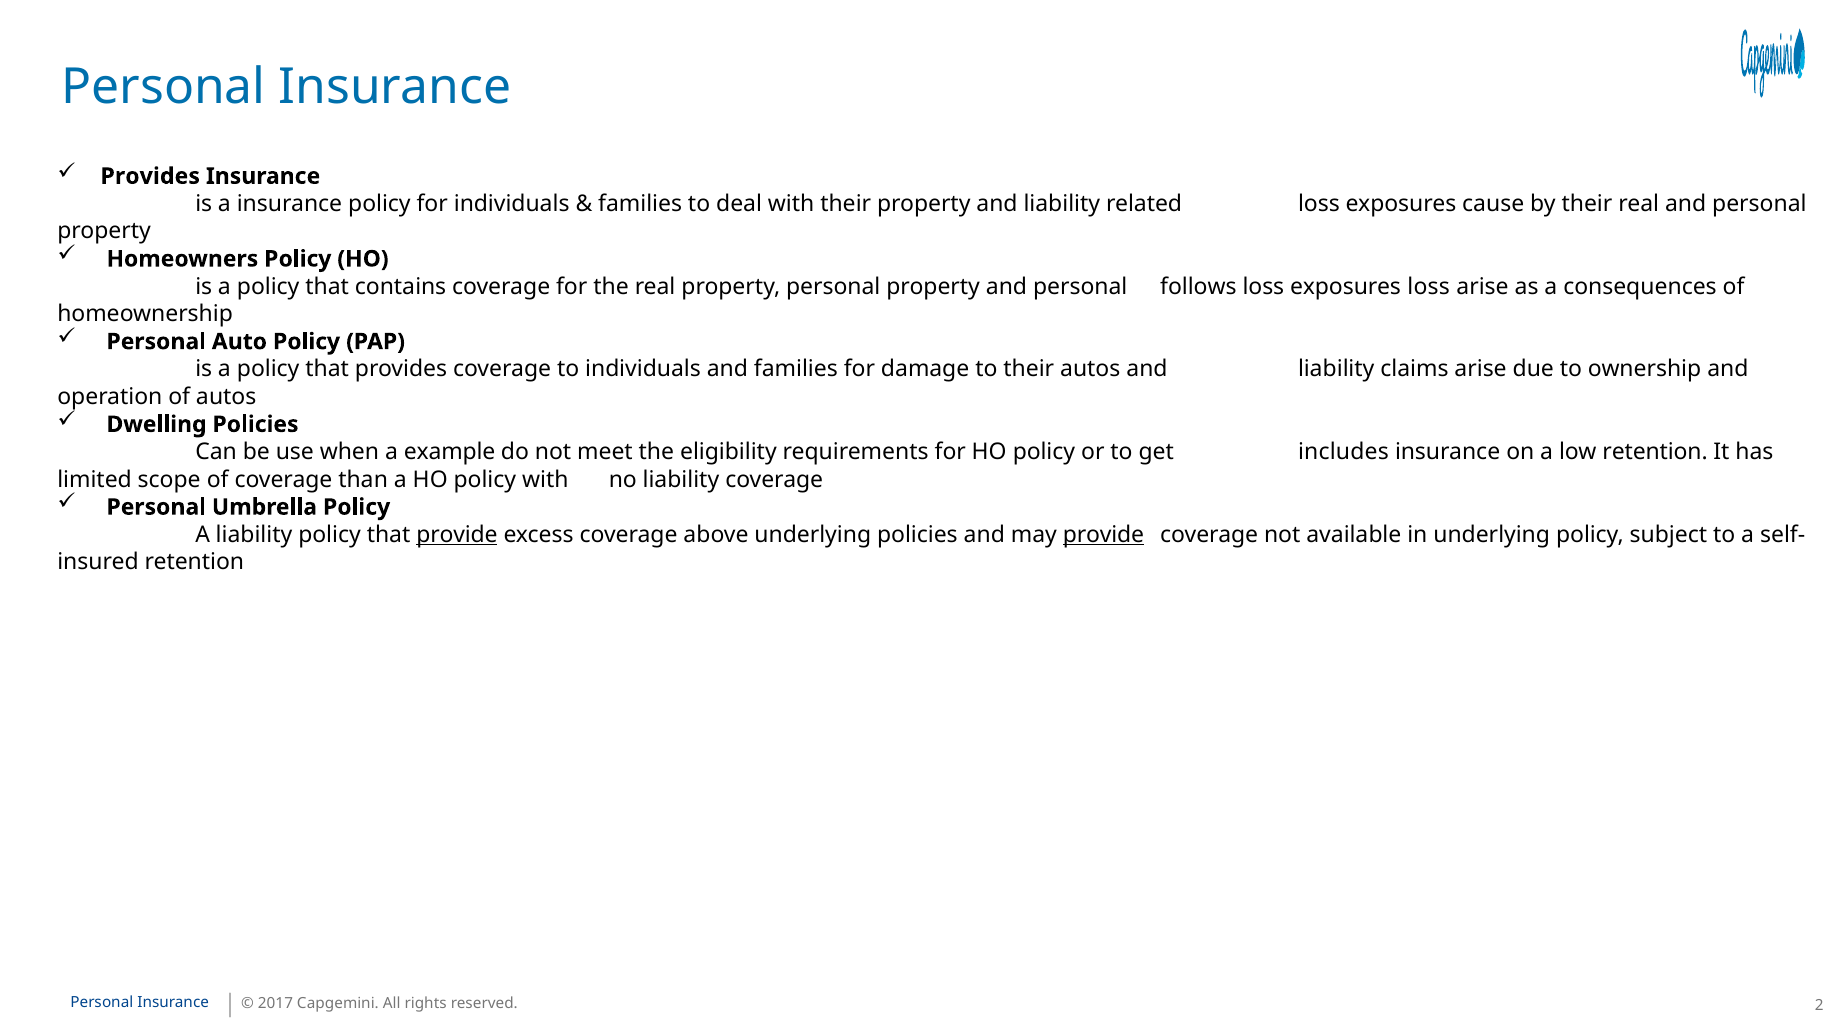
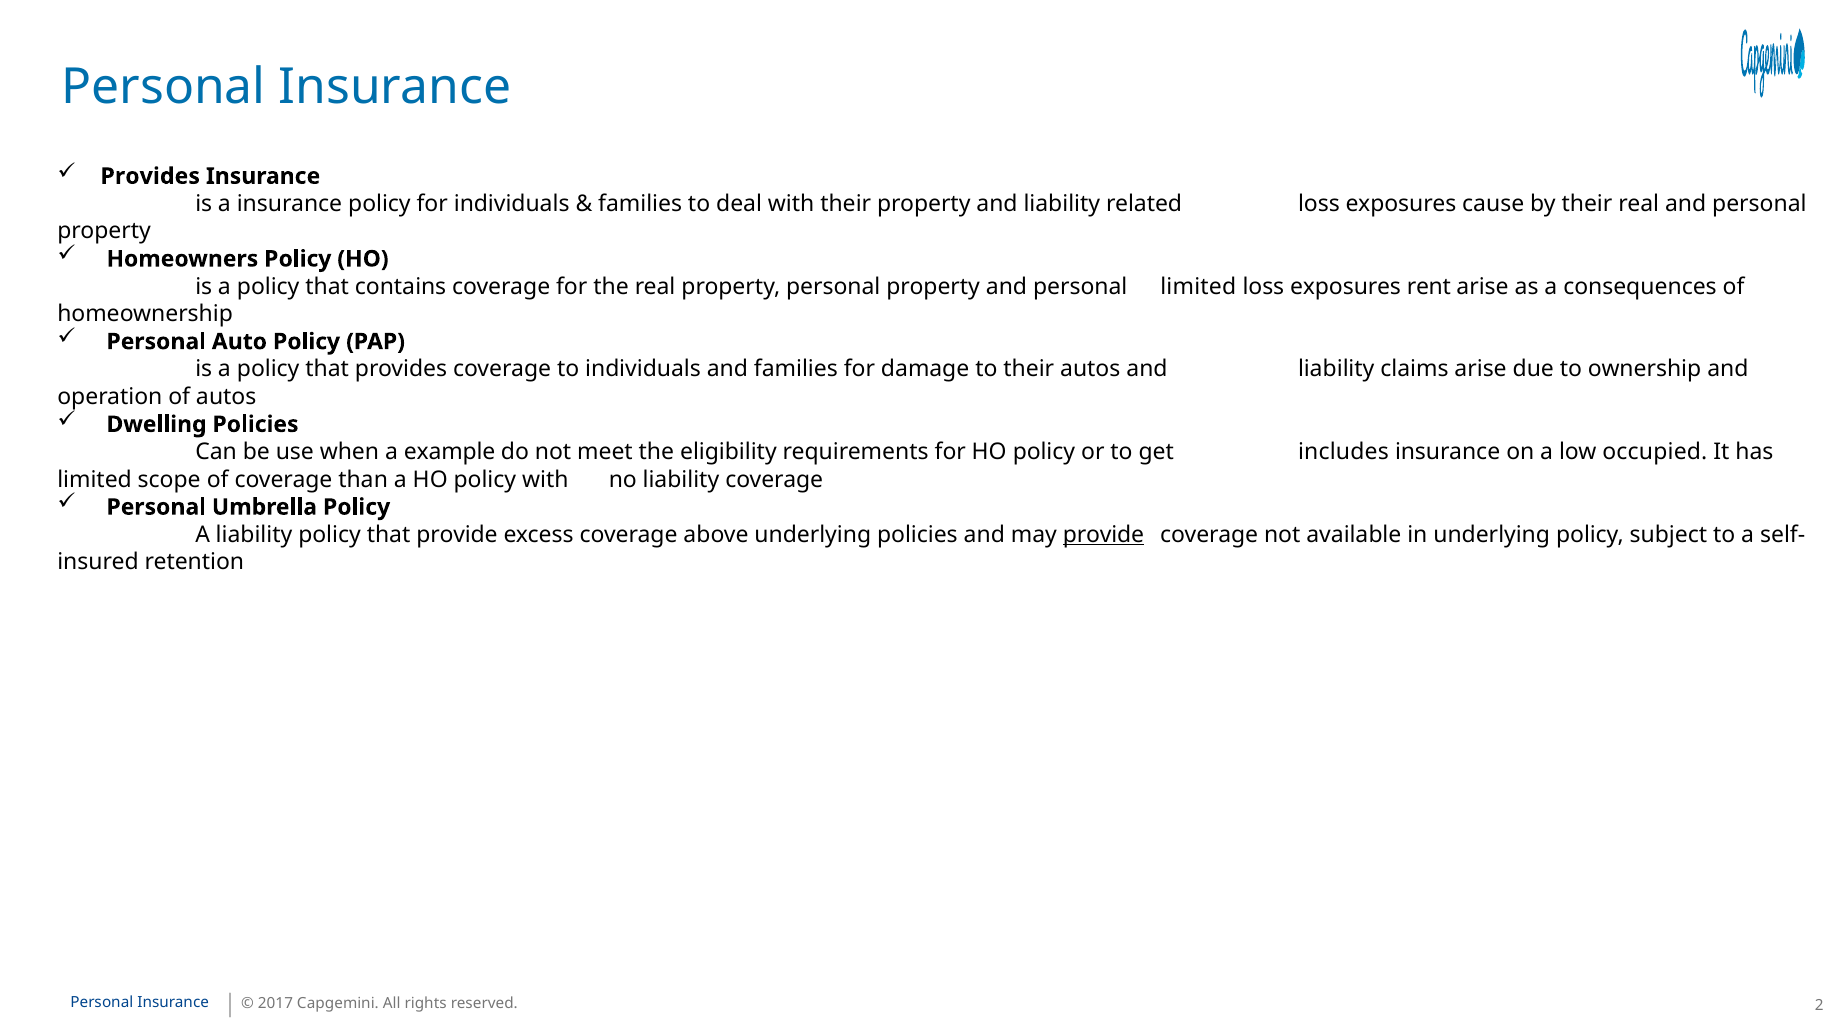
personal follows: follows -> limited (1198, 286)
exposures loss: loss -> rent (1429, 286)
low retention: retention -> occupied (1655, 452)
provide underline: present -> none (457, 535)
